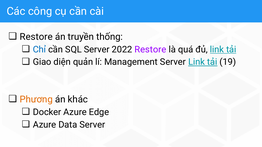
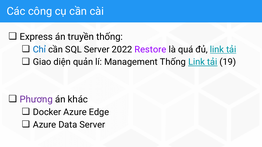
Restore: Restore -> Express (36, 37)
Management Server: Server -> Thống (173, 62)
Phương colour: orange -> purple (36, 100)
